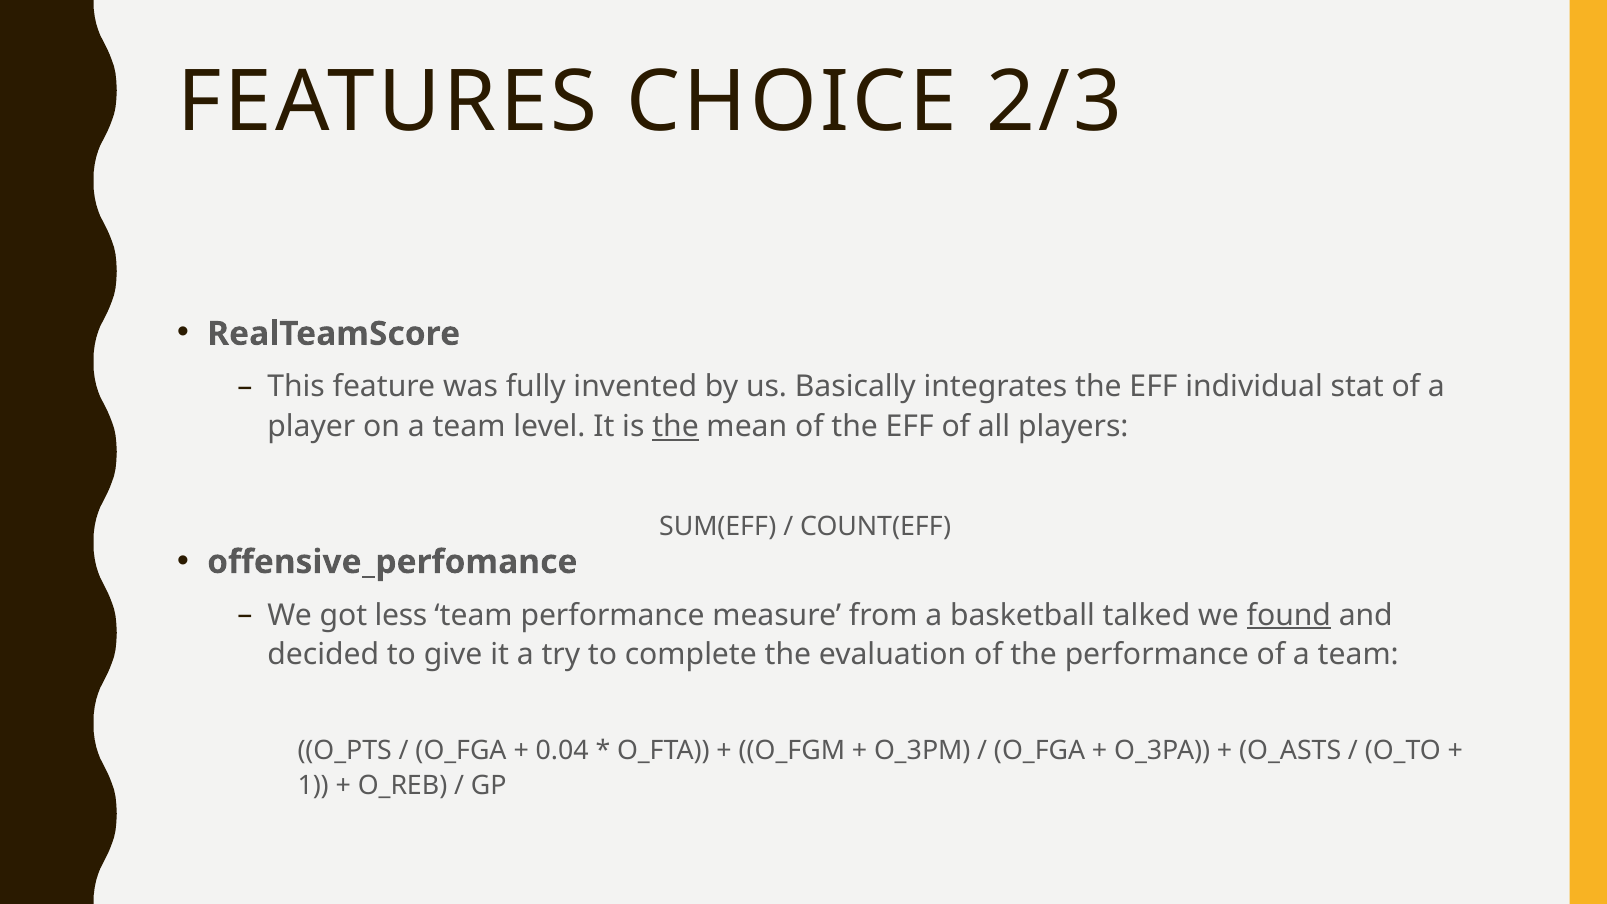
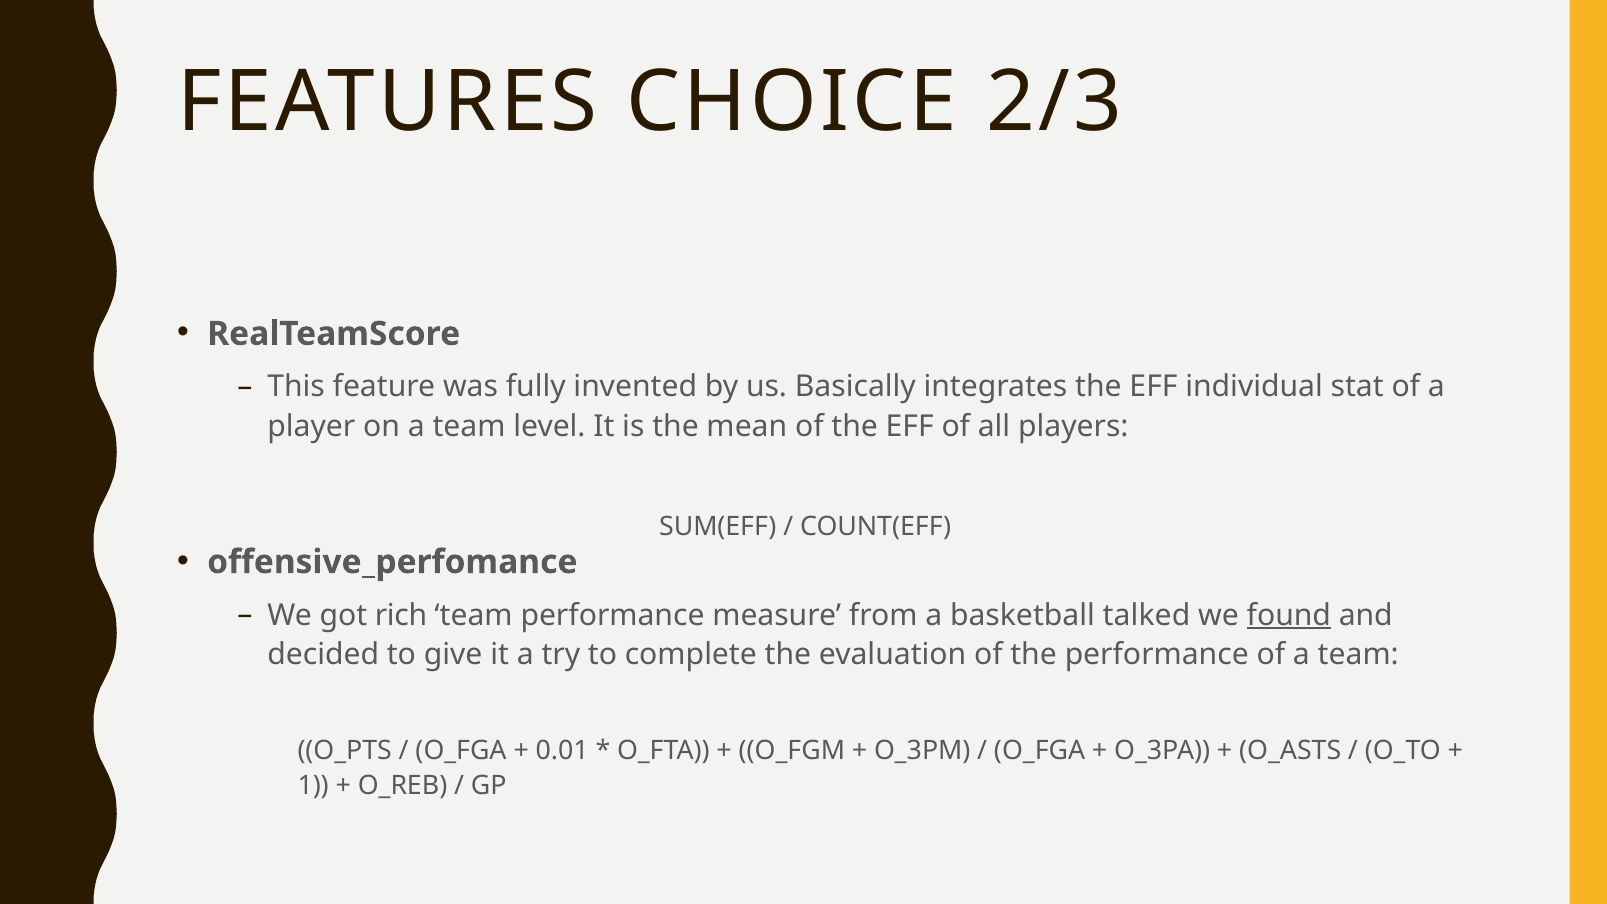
the underline: present -> none (676, 427)
less: less -> rich (401, 615)
0.04: 0.04 -> 0.01 (562, 751)
